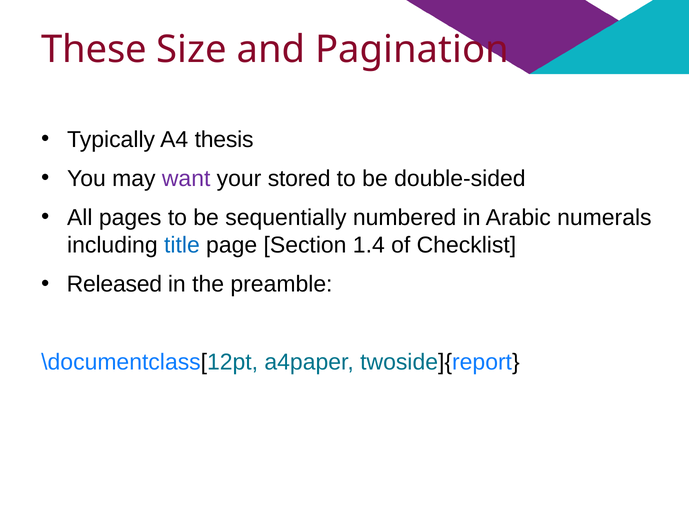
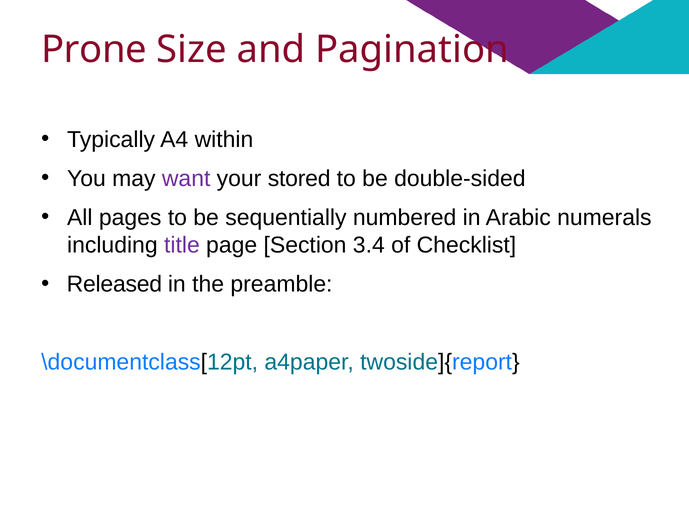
These: These -> Prone (94, 50)
thesis: thesis -> within (224, 139)
title colour: blue -> purple (182, 245)
1.4: 1.4 -> 3.4 (369, 245)
